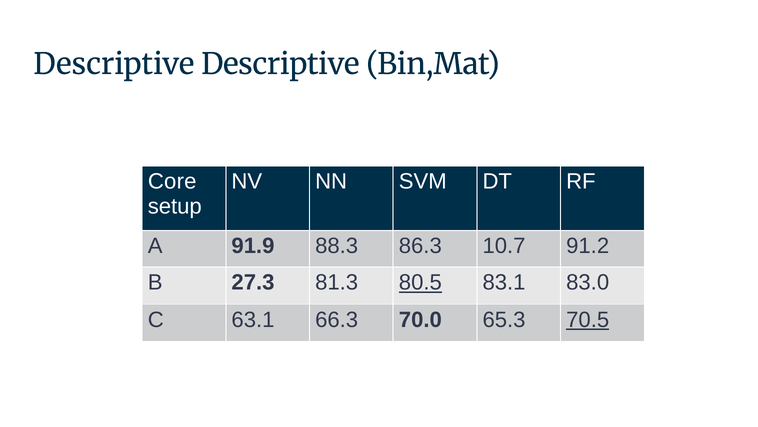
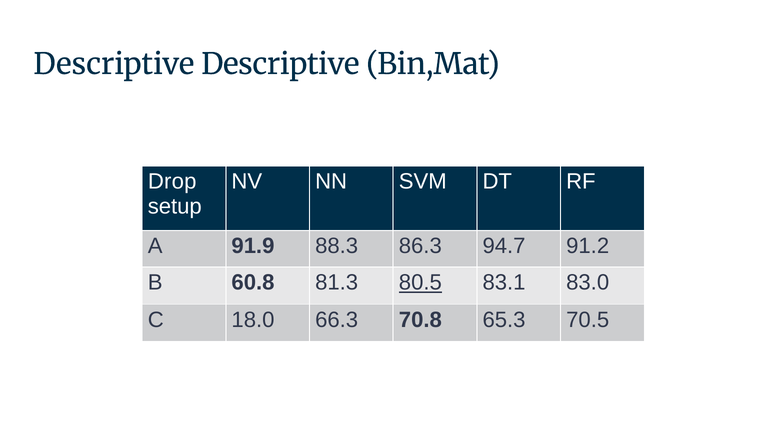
Core: Core -> Drop (172, 181)
10.7: 10.7 -> 94.7 (504, 245)
27.3: 27.3 -> 60.8 (253, 282)
63.1: 63.1 -> 18.0 (253, 319)
70.0: 70.0 -> 70.8 (420, 319)
70.5 underline: present -> none (588, 319)
